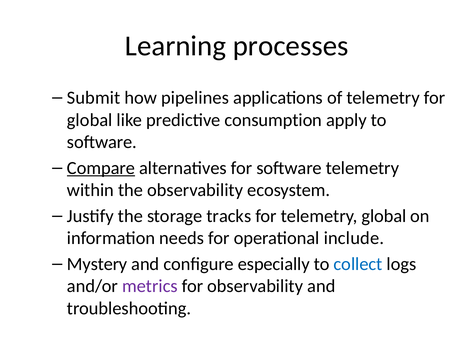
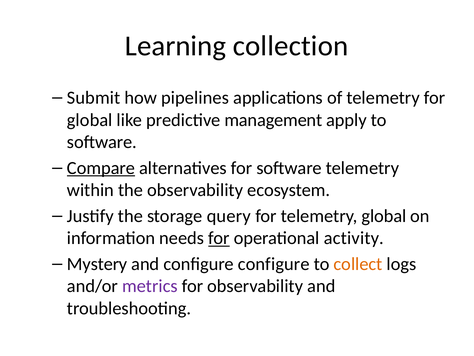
processes: processes -> collection (291, 46)
consumption: consumption -> management (273, 120)
tracks: tracks -> query (229, 216)
for underline: none -> present (219, 238)
include: include -> activity (354, 238)
configure especially: especially -> configure (274, 264)
collect colour: blue -> orange (358, 264)
